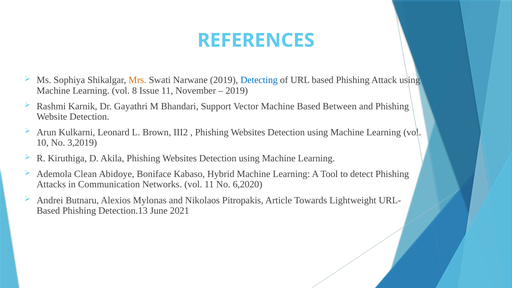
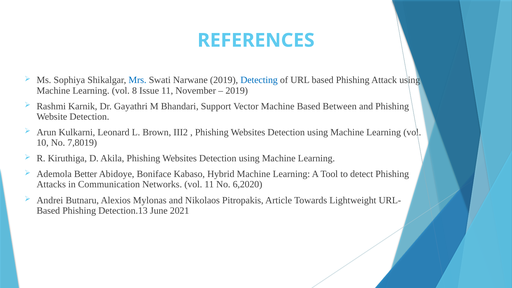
Mrs colour: orange -> blue (138, 80)
3,2019: 3,2019 -> 7,8019 (82, 143)
Clean: Clean -> Better (86, 174)
